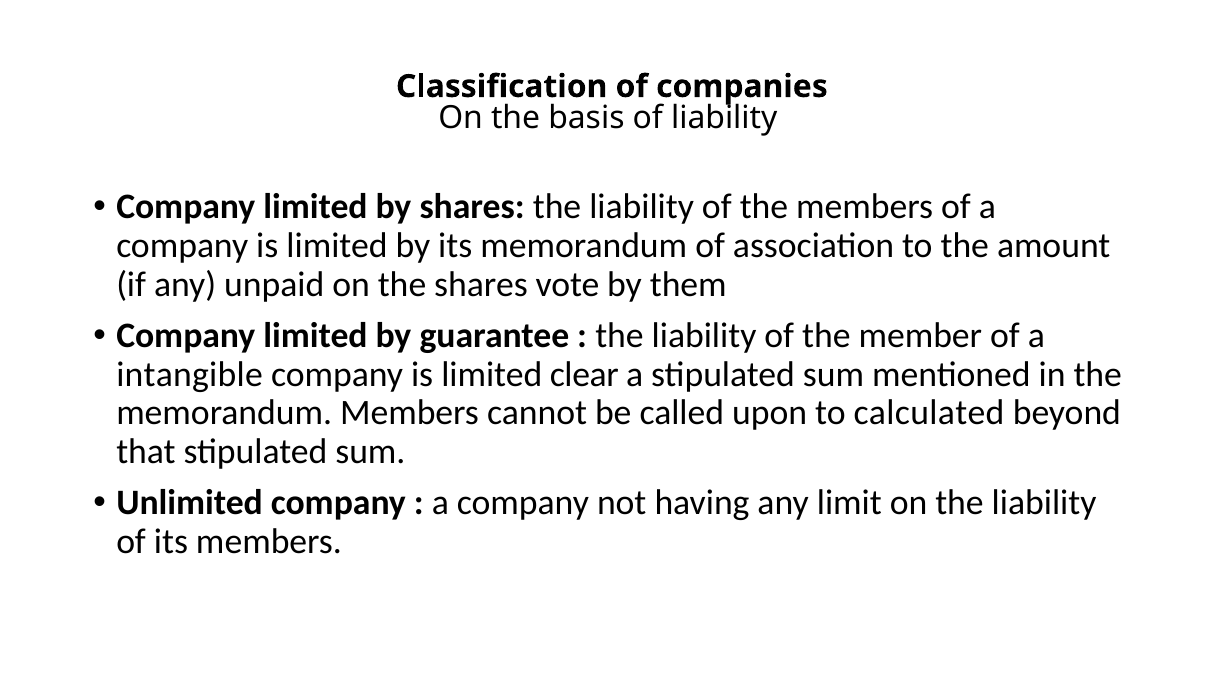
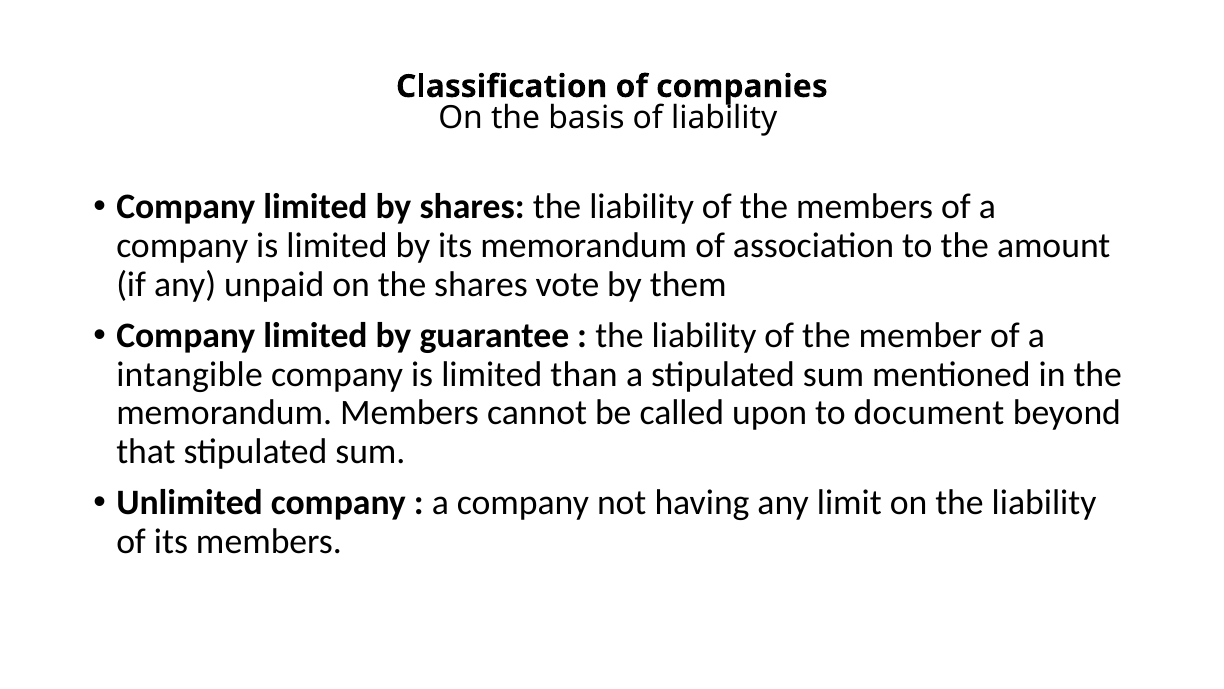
clear: clear -> than (584, 374)
calculated: calculated -> document (929, 413)
